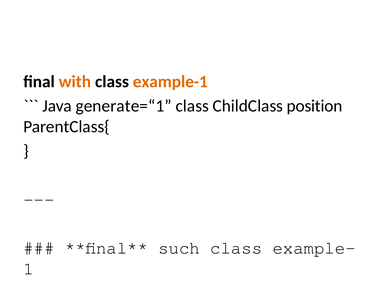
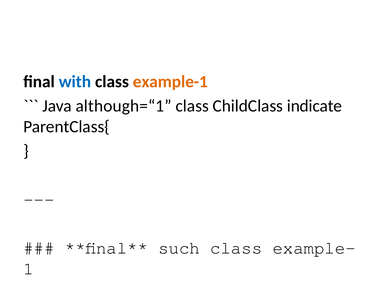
with colour: orange -> blue (75, 82)
generate=“1: generate=“1 -> although=“1 (124, 106)
position: position -> indicate (315, 106)
